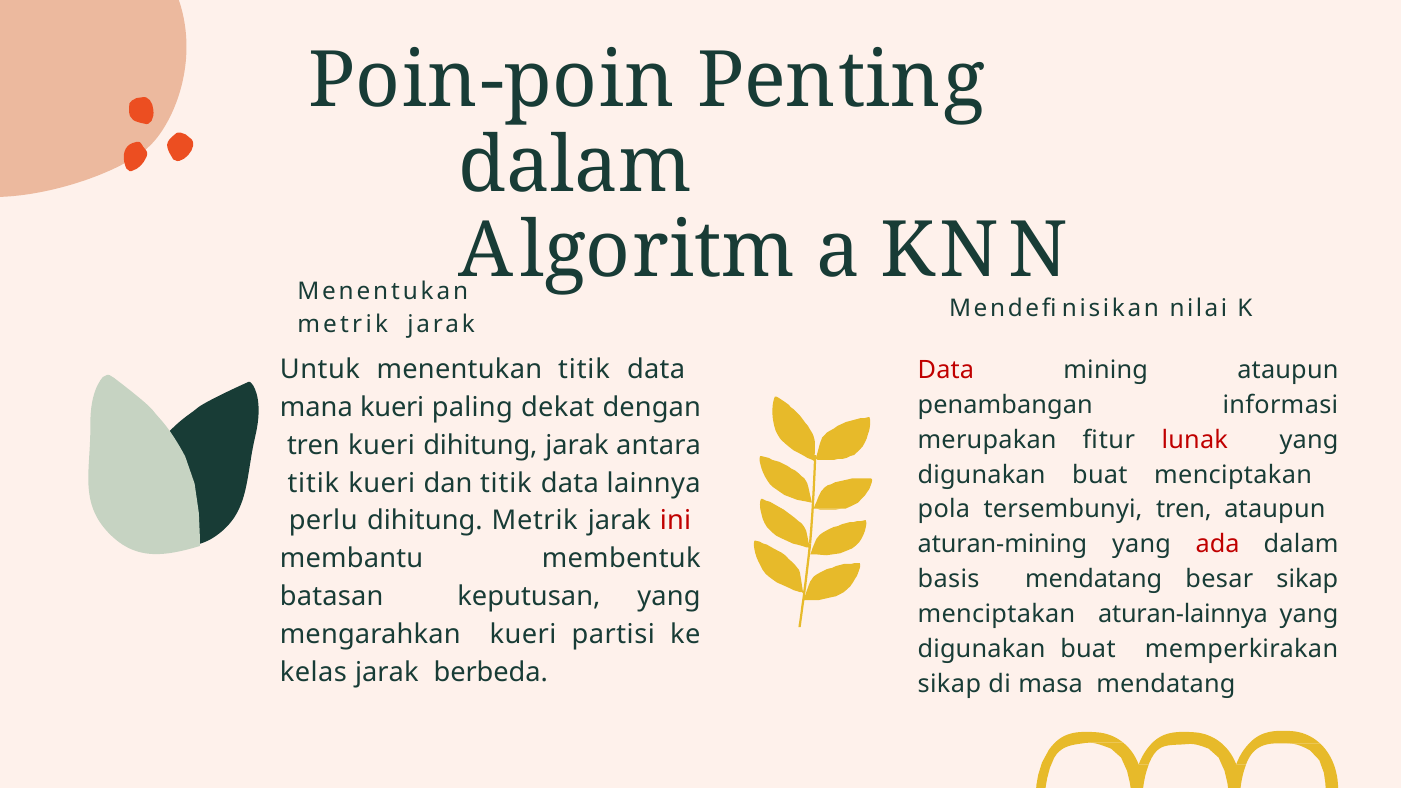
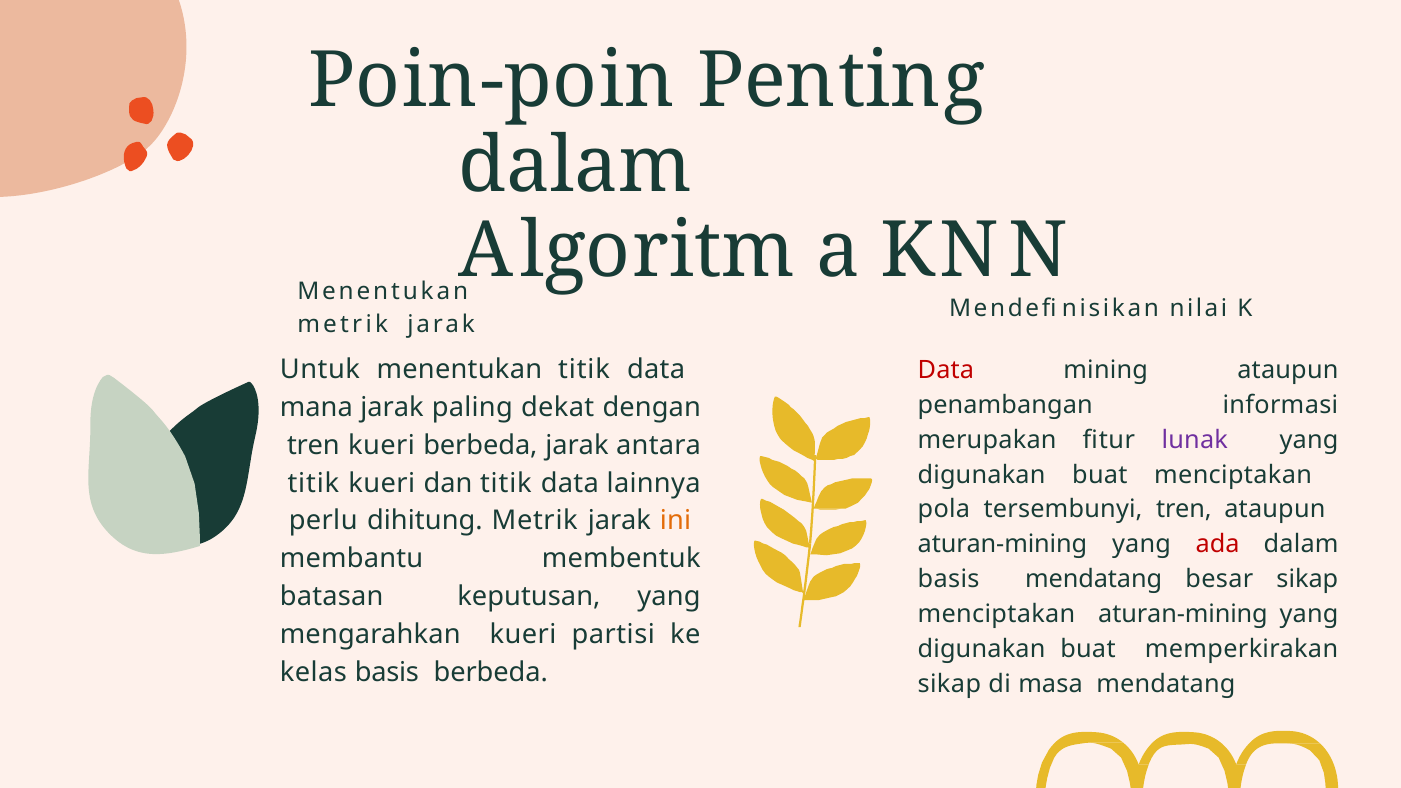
mana kueri: kueri -> jarak (392, 407)
lunak colour: red -> purple (1195, 440)
kueri dihitung: dihitung -> berbeda (480, 445)
ini colour: red -> orange (676, 521)
menciptakan aturan-lainnya: aturan-lainnya -> aturan-mining (1183, 614)
kelas jarak: jarak -> basis (387, 673)
